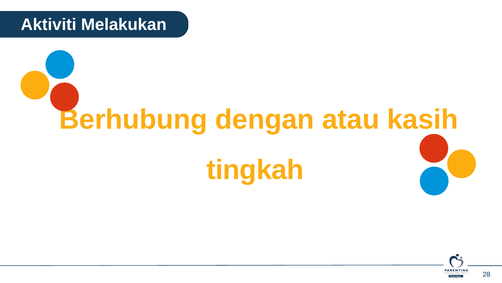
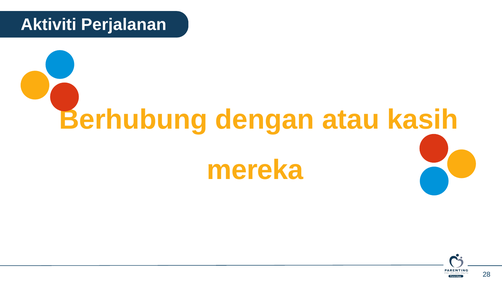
Melakukan: Melakukan -> Perjalanan (124, 25)
tingkah: tingkah -> mereka (255, 169)
